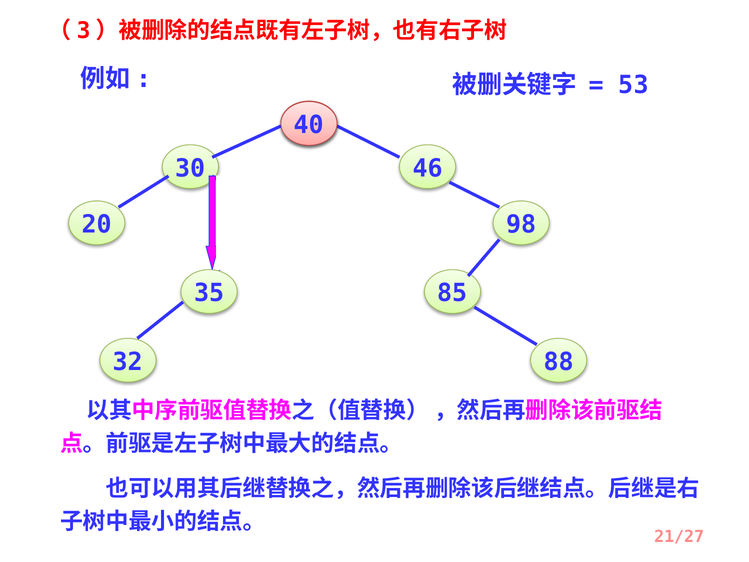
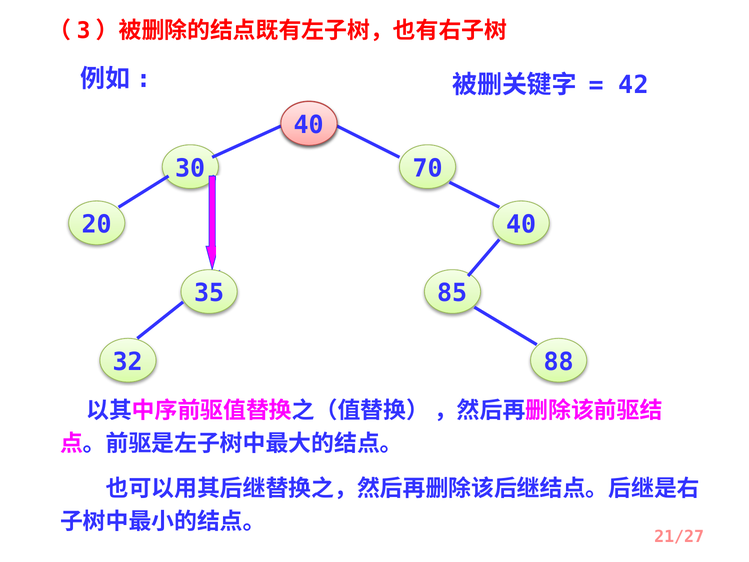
53: 53 -> 42 (634, 85)
46: 46 -> 70 (428, 168)
20 98: 98 -> 40 (521, 224)
